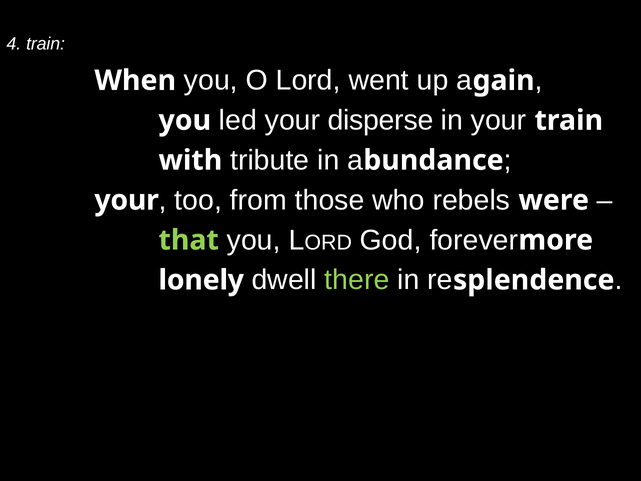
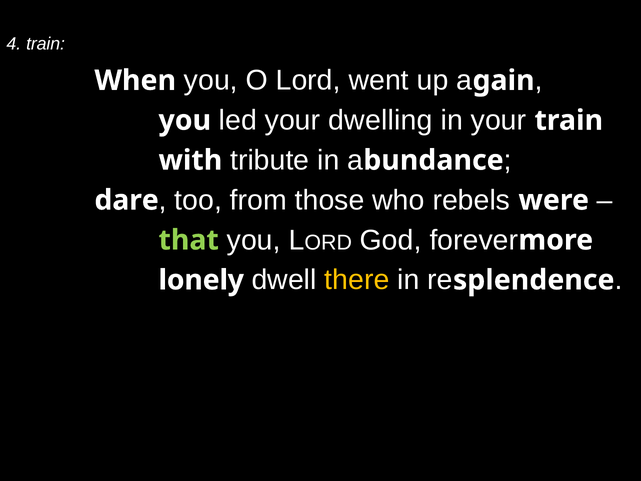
disperse: disperse -> dwelling (380, 120)
your: your -> dare (127, 200)
there colour: light green -> yellow (357, 280)
